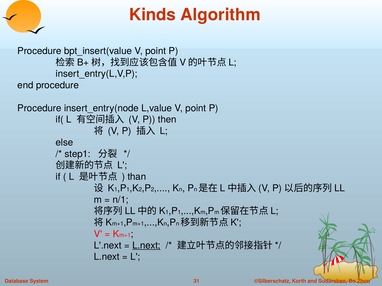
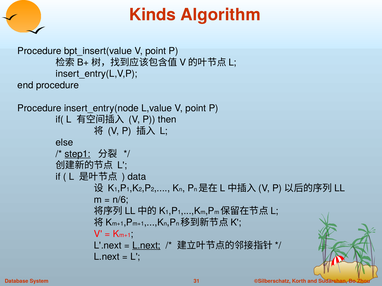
step1 underline: none -> present (78, 154)
than: than -> data (137, 177)
n/1: n/1 -> n/6 (121, 200)
